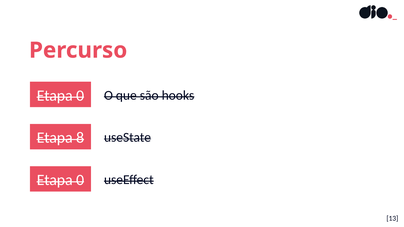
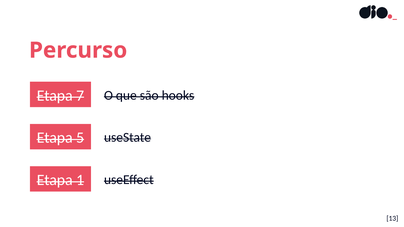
0: 0 -> 7 (80, 96)
8: 8 -> 5 (80, 138)
0: 0 -> 1 (80, 180)
